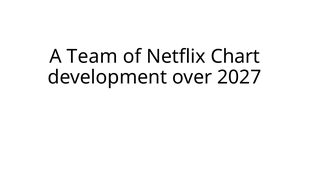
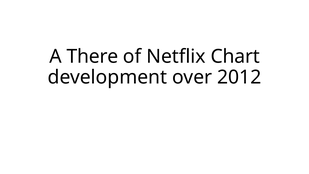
Team: Team -> There (92, 56)
2027: 2027 -> 2012 (239, 77)
